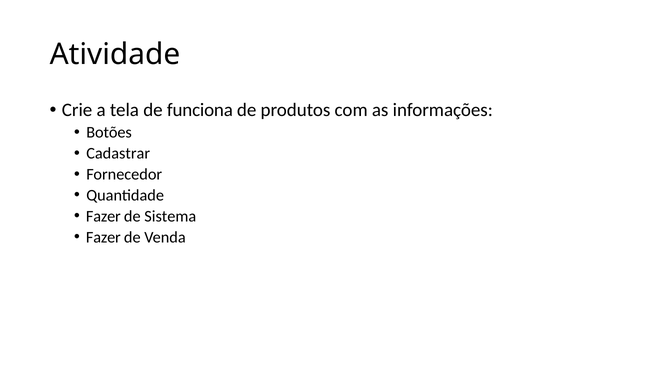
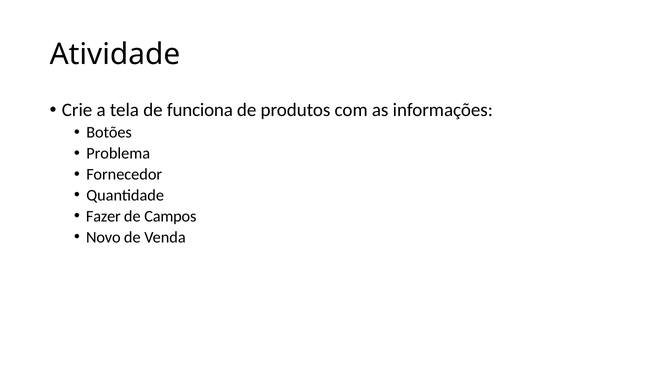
Cadastrar: Cadastrar -> Problema (118, 153)
Sistema: Sistema -> Campos (170, 216)
Fazer: Fazer -> Novo (103, 237)
